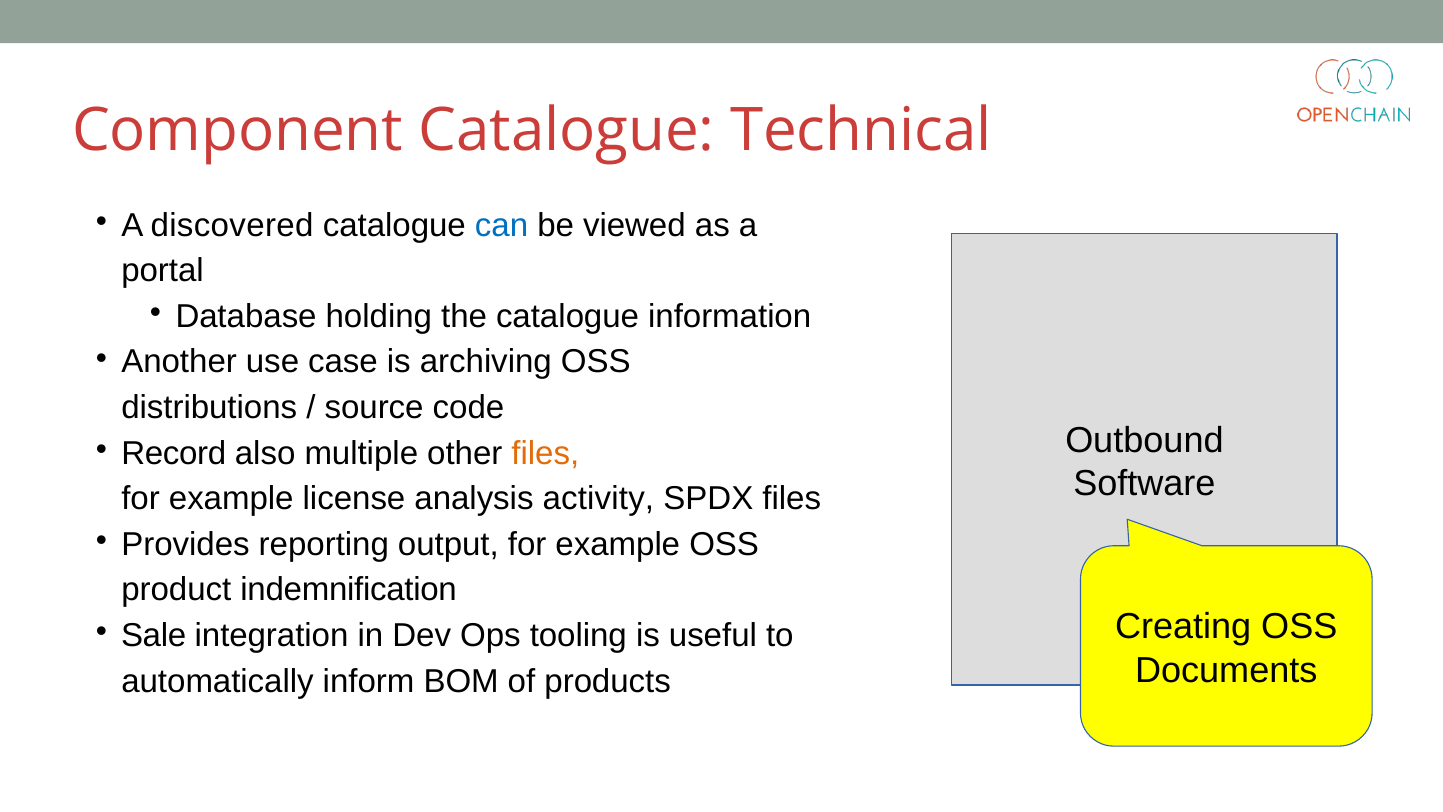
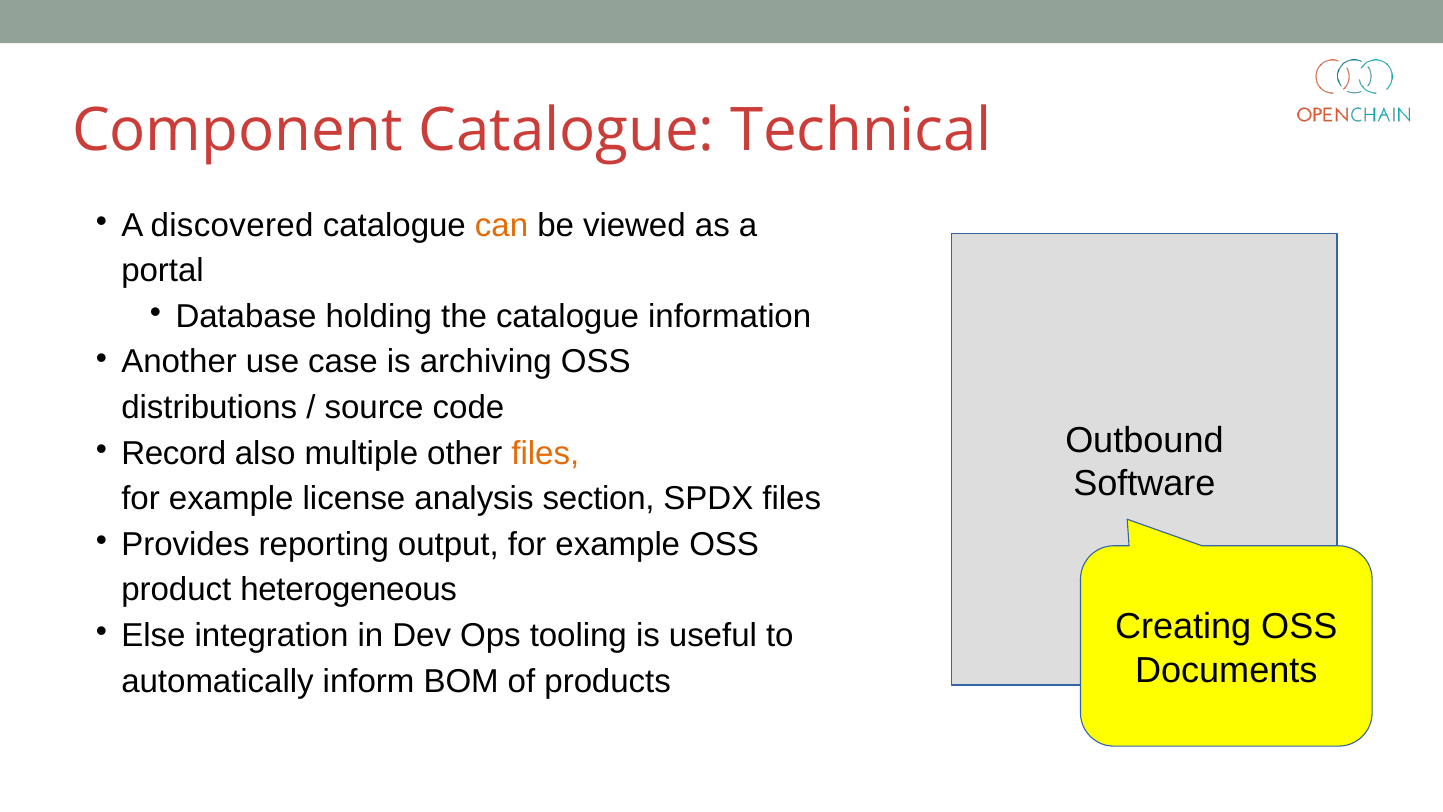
can colour: blue -> orange (502, 225)
activity: activity -> section (599, 499)
indemnification: indemnification -> heterogeneous (349, 590)
Sale: Sale -> Else (153, 635)
